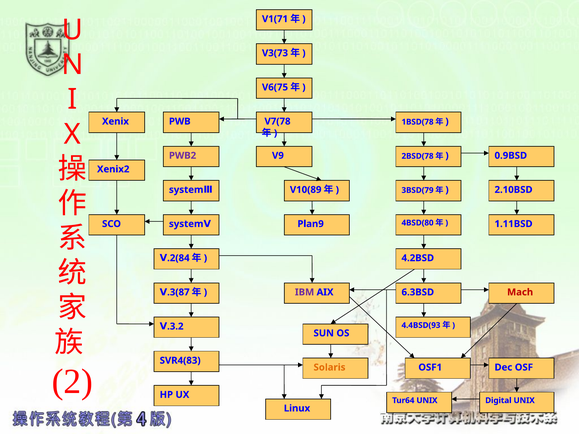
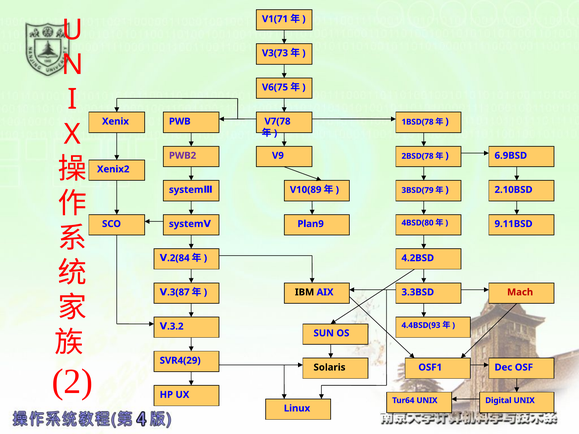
0.9BSD: 0.9BSD -> 6.9BSD (511, 156)
1.11BSD: 1.11BSD -> 9.11BSD (514, 224)
IBM colour: purple -> black (305, 292)
6.3BSD: 6.3BSD -> 3.3BSD (418, 292)
SVR4(83: SVR4(83 -> SVR4(29 (180, 361)
Solaris colour: orange -> black (329, 368)
